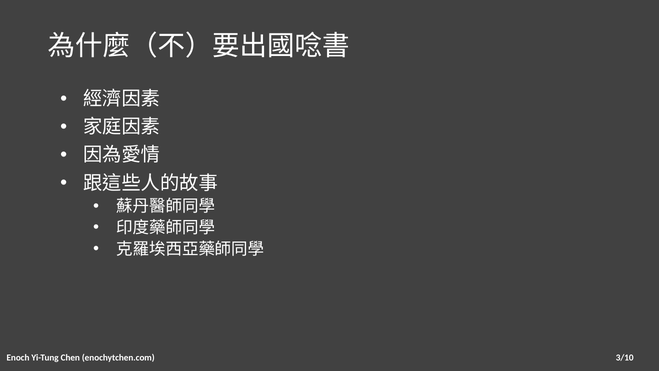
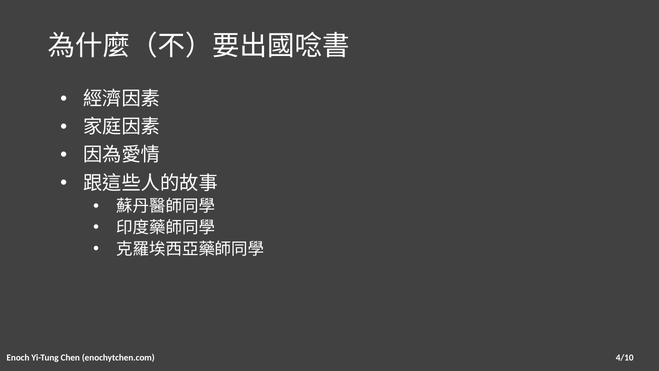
3/10: 3/10 -> 4/10 (625, 357)
